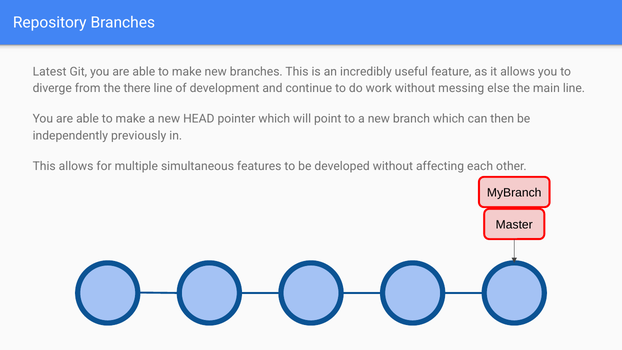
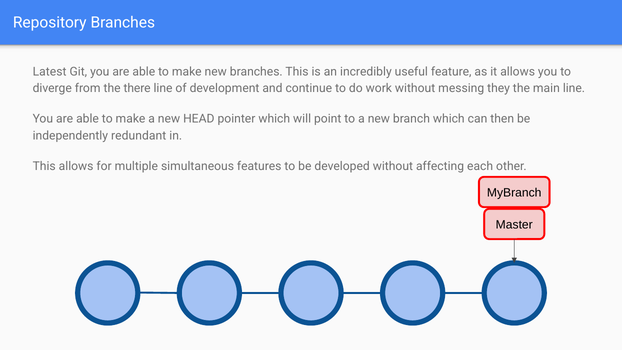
else: else -> they (499, 88)
previously: previously -> redundant (139, 136)
